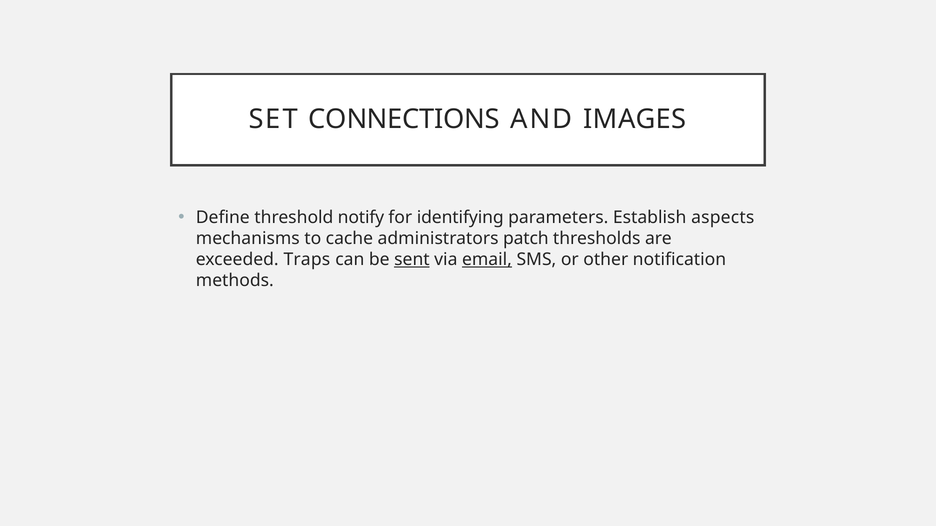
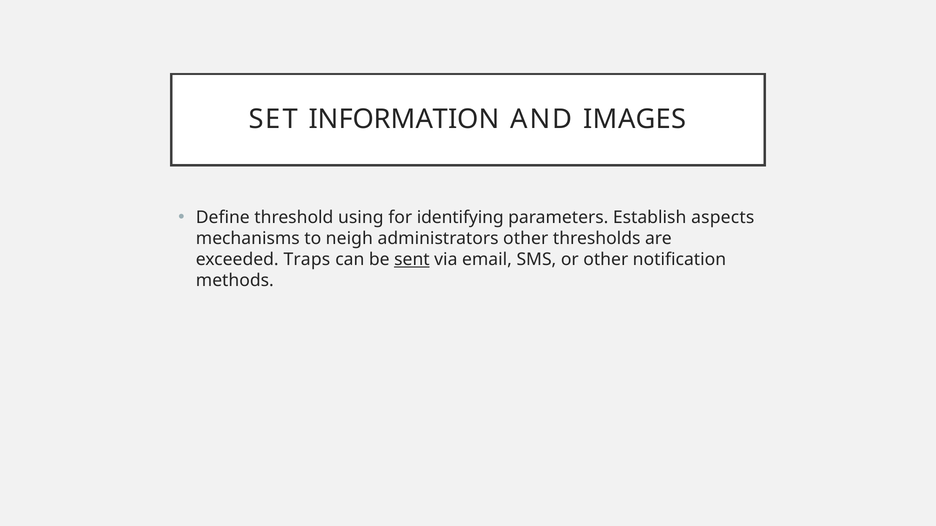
CONNECTIONS: CONNECTIONS -> INFORMATION (404, 120)
notify: notify -> using (361, 218)
cache: cache -> neigh (349, 239)
administrators patch: patch -> other (526, 239)
email underline: present -> none (487, 260)
